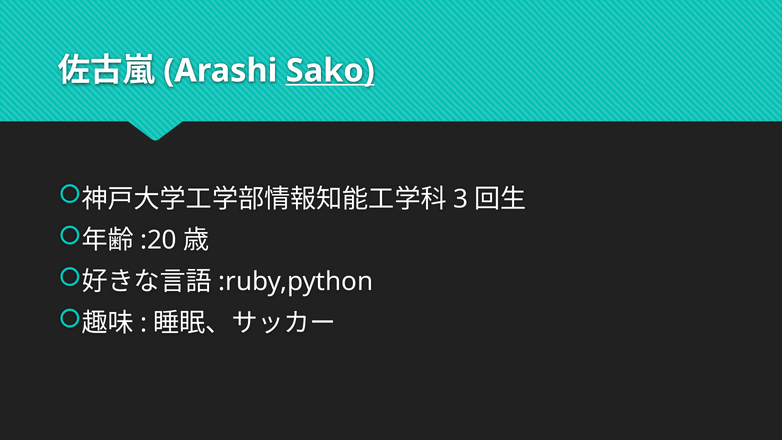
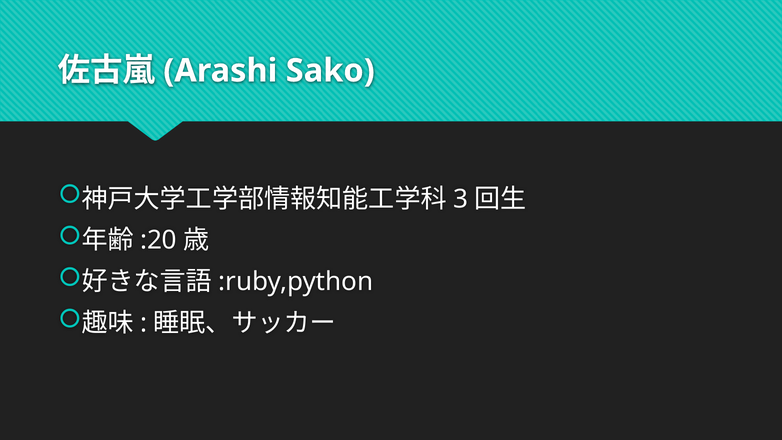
Sako underline: present -> none (330, 71)
